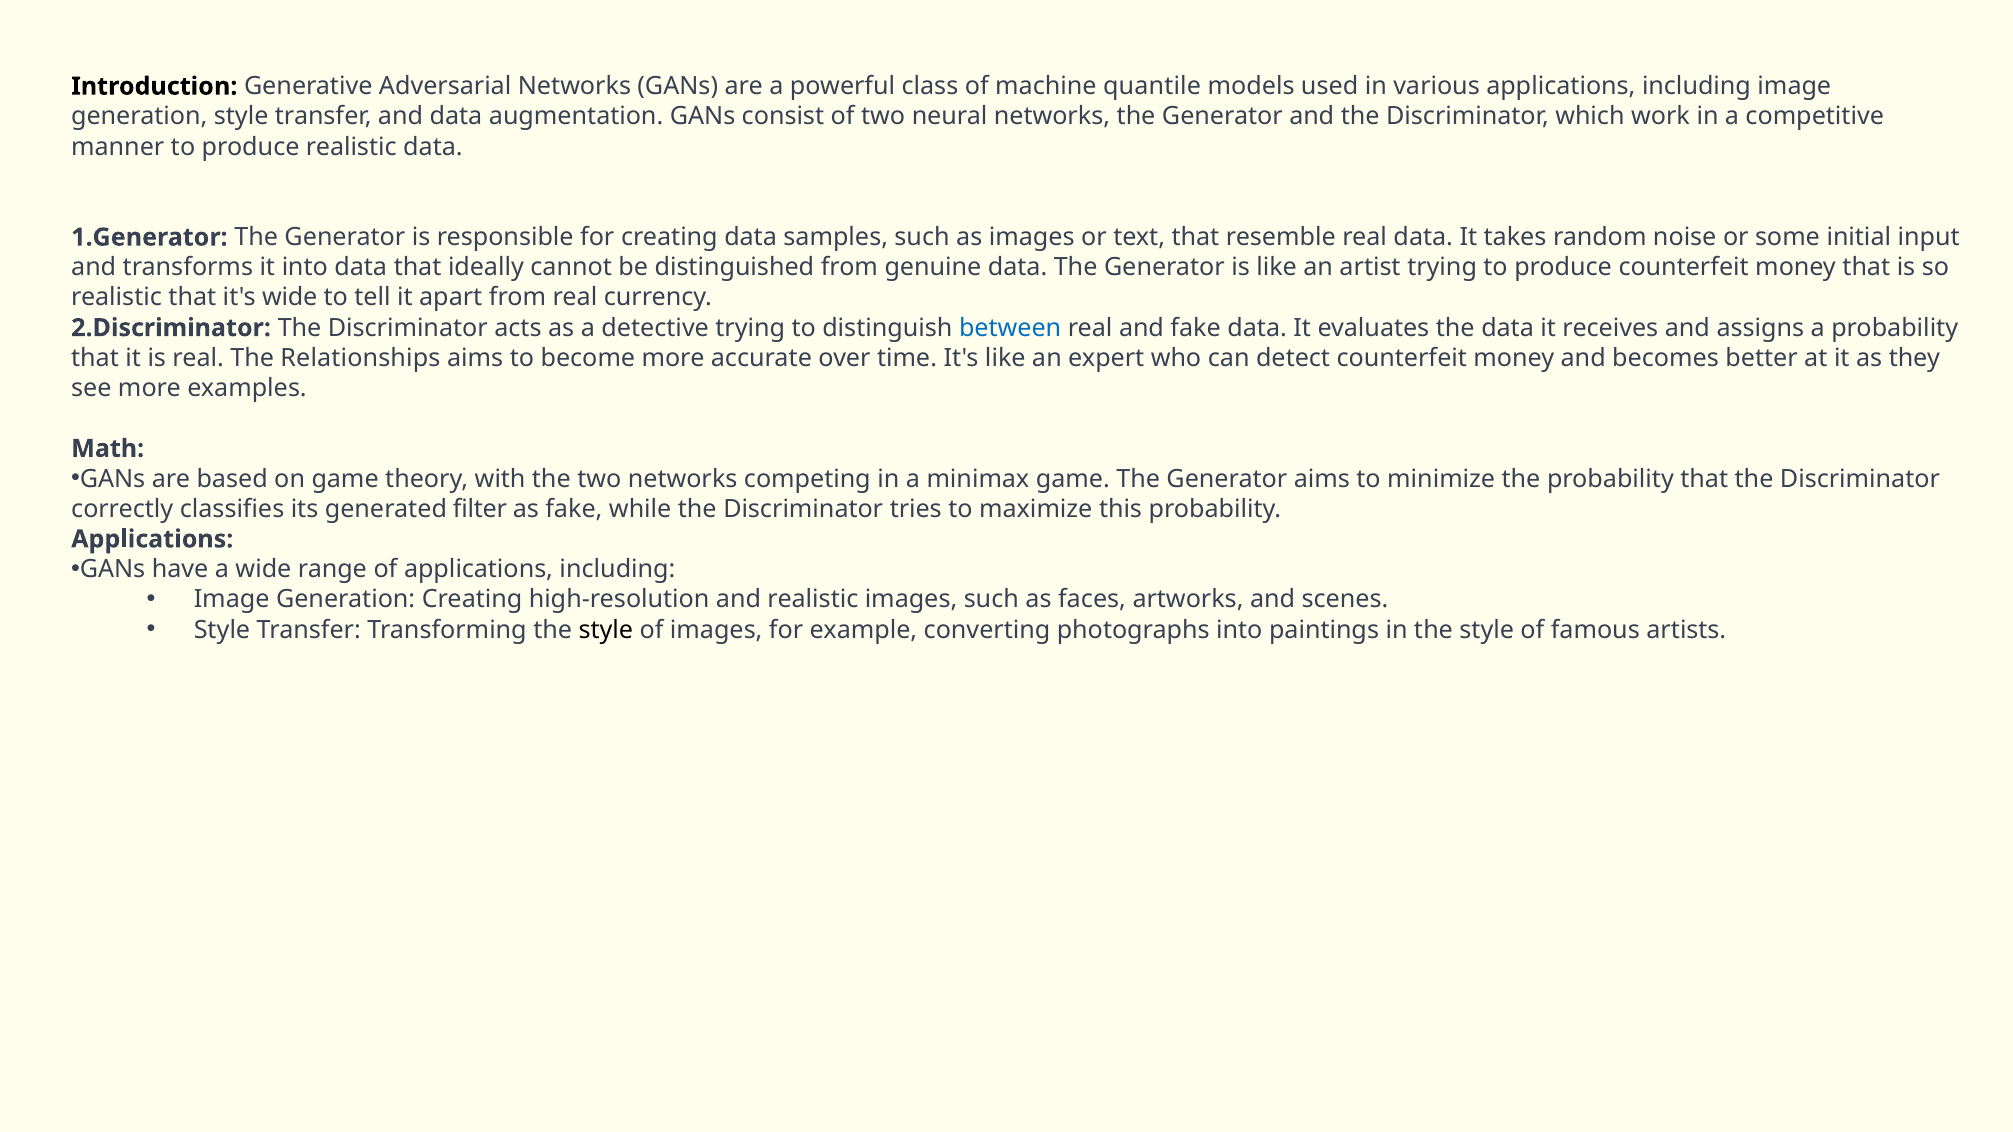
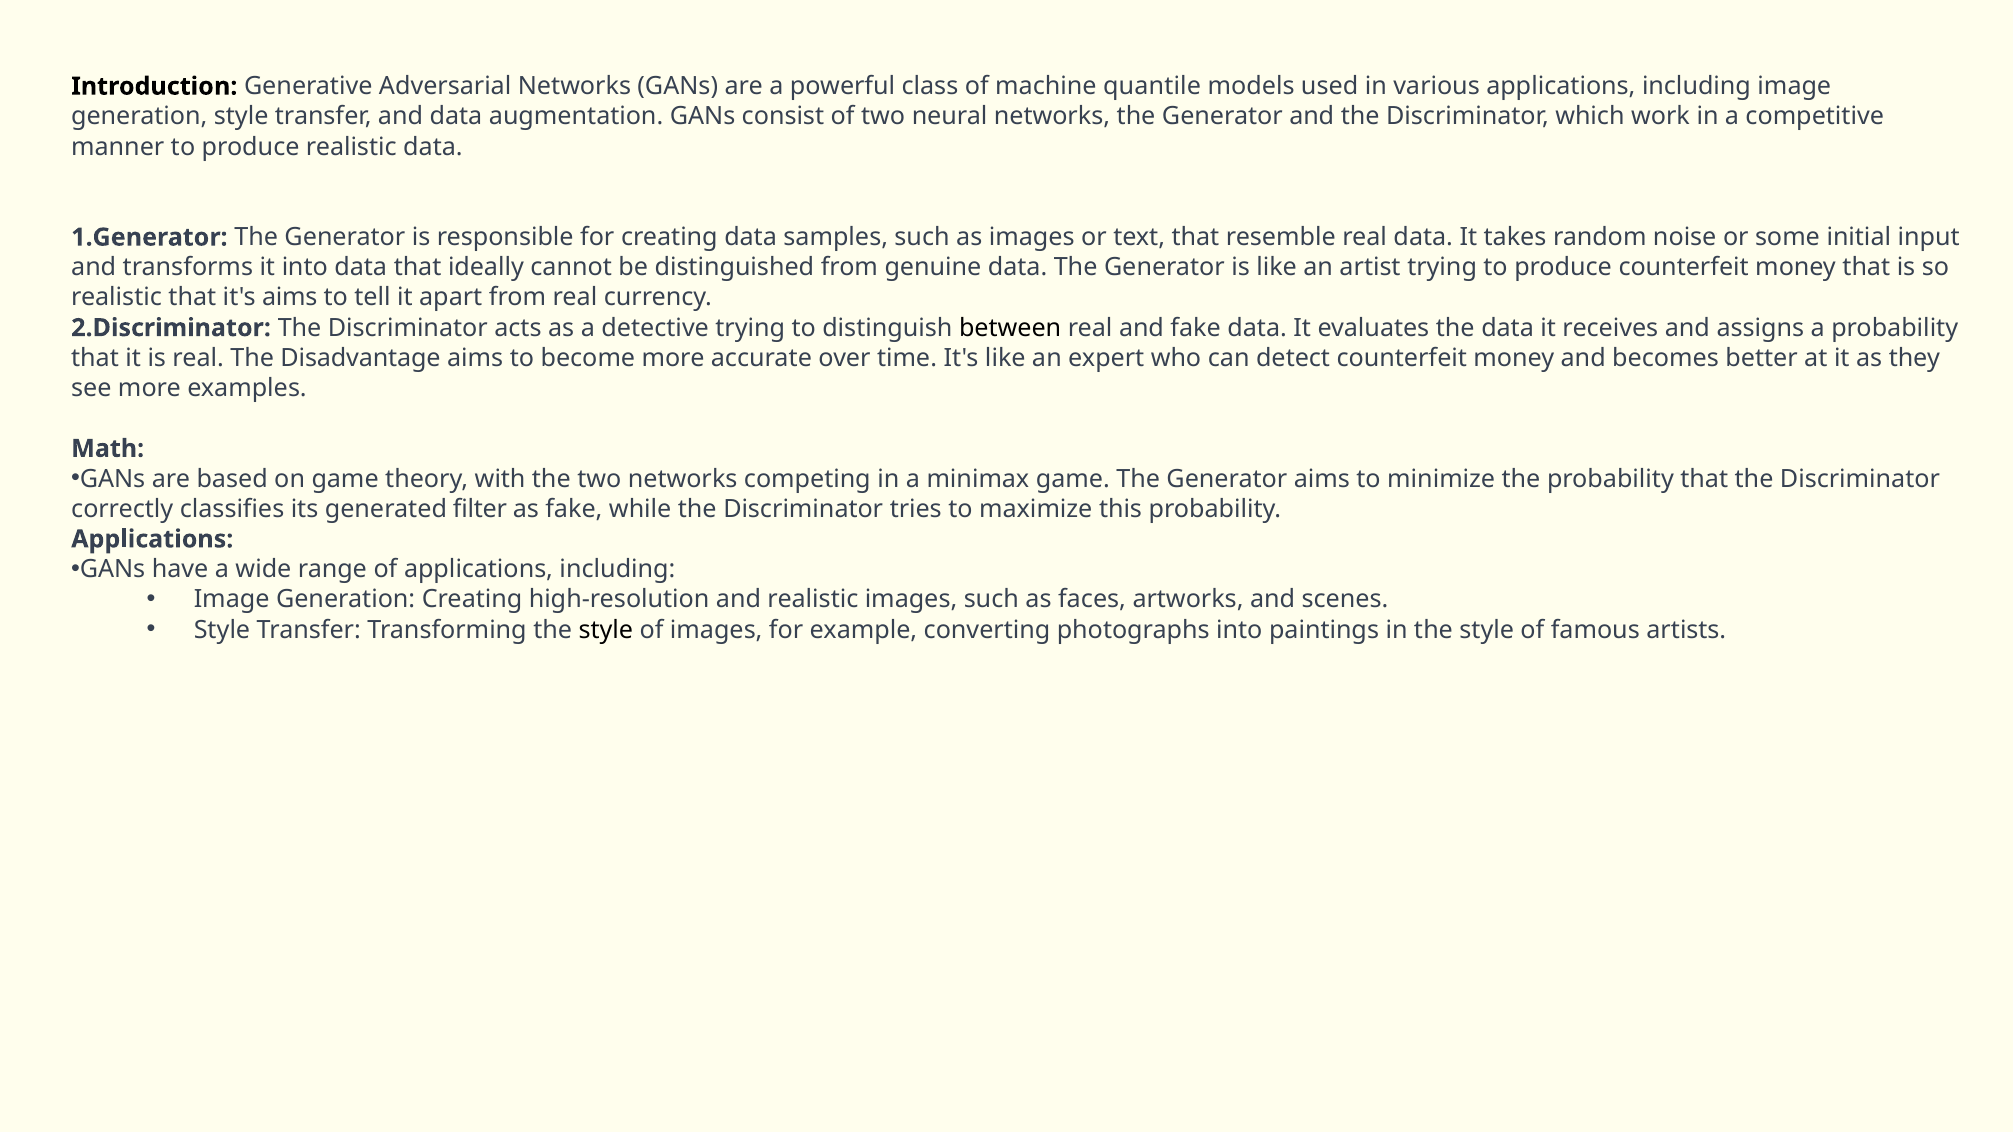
it's wide: wide -> aims (290, 298)
between colour: blue -> black (1010, 328)
Relationships: Relationships -> Disadvantage (361, 358)
